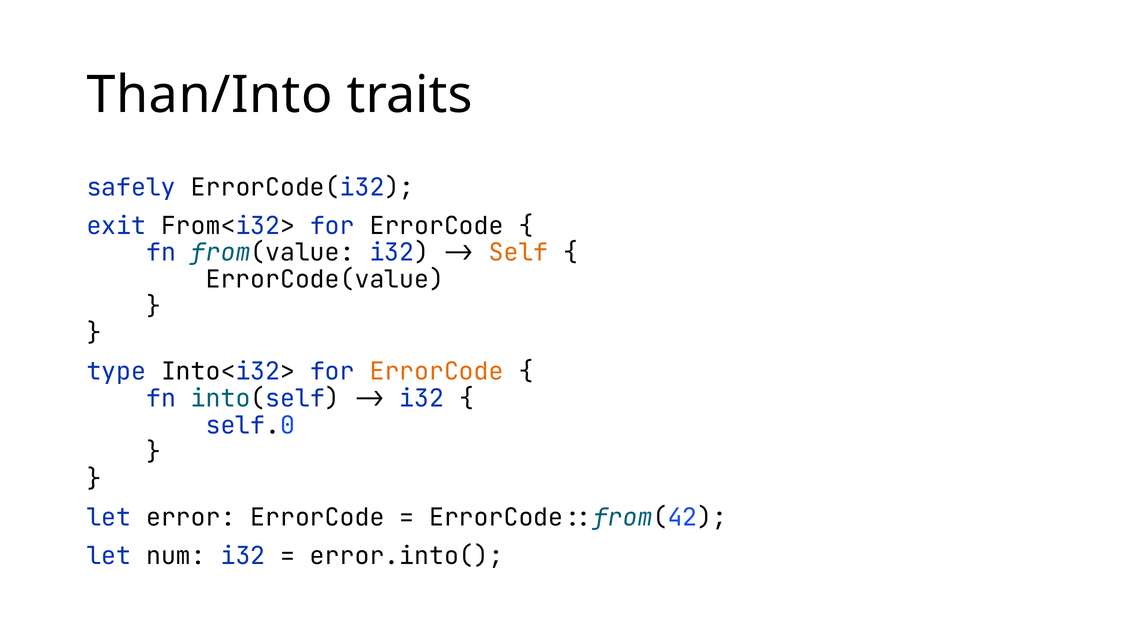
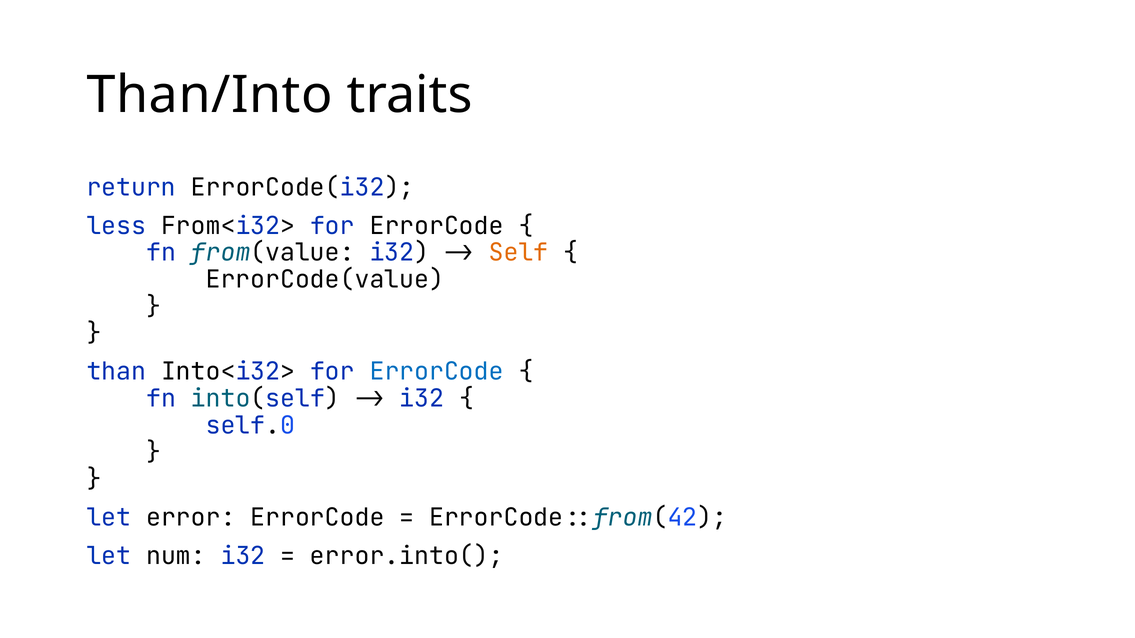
safely: safely -> return (131, 187)
exit: exit -> less (116, 226)
type: type -> than (116, 372)
ErrorCode colour: orange -> blue (437, 372)
